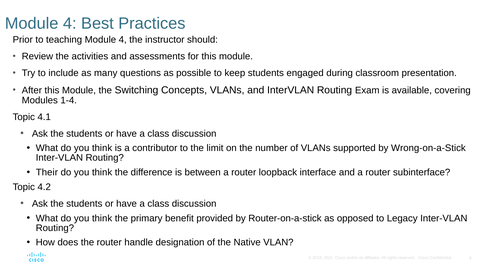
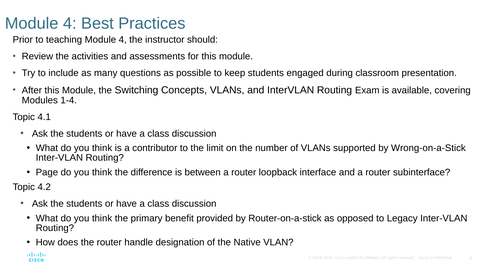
Their: Their -> Page (47, 173)
